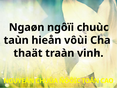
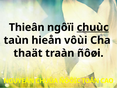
Ngaøn: Ngaøn -> Thieân (27, 27)
chuùc underline: none -> present (93, 27)
vinh: vinh -> ñôøi (90, 53)
